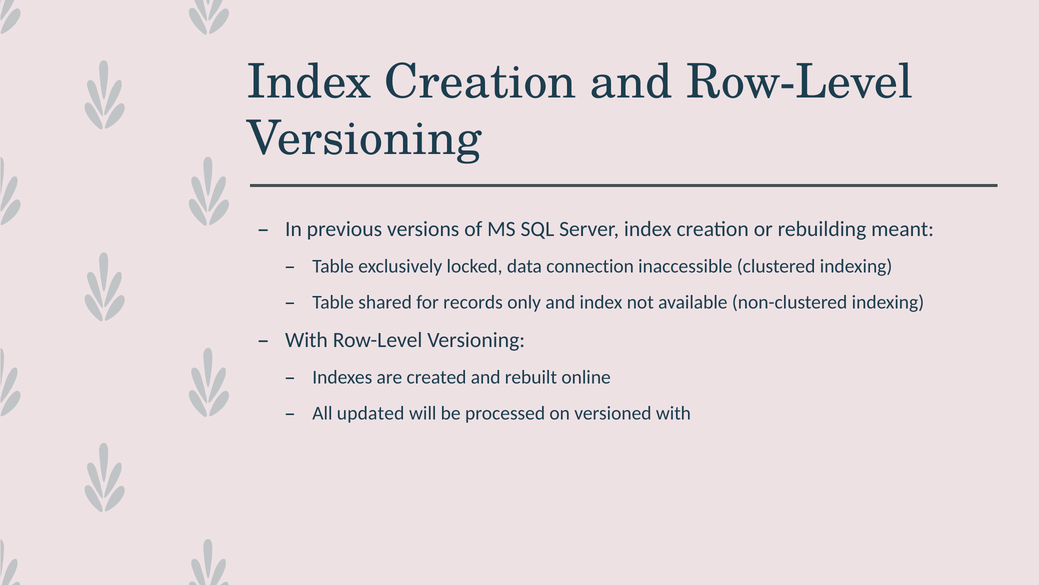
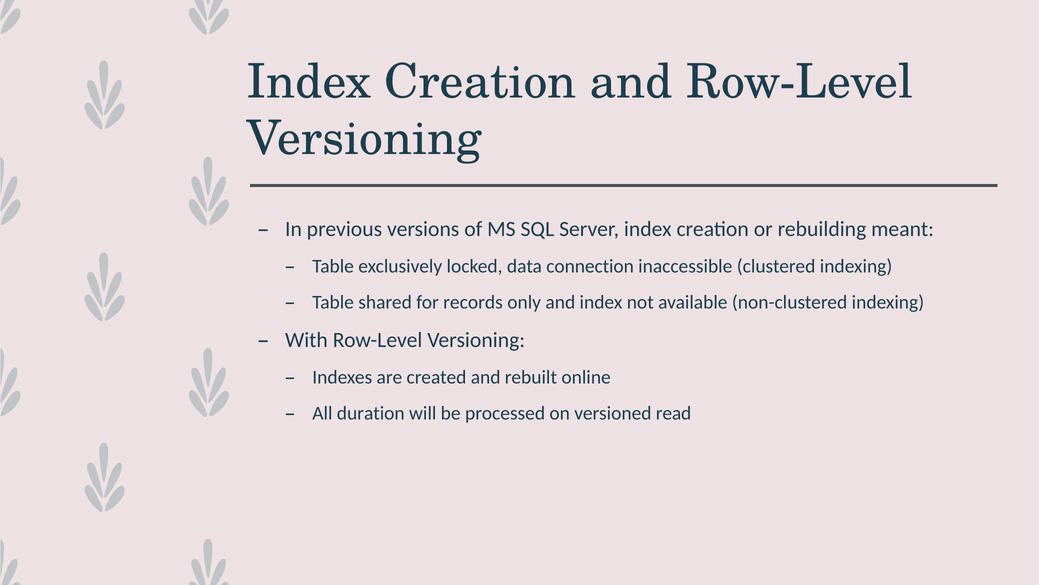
updated: updated -> duration (371, 413)
versioned with: with -> read (674, 413)
